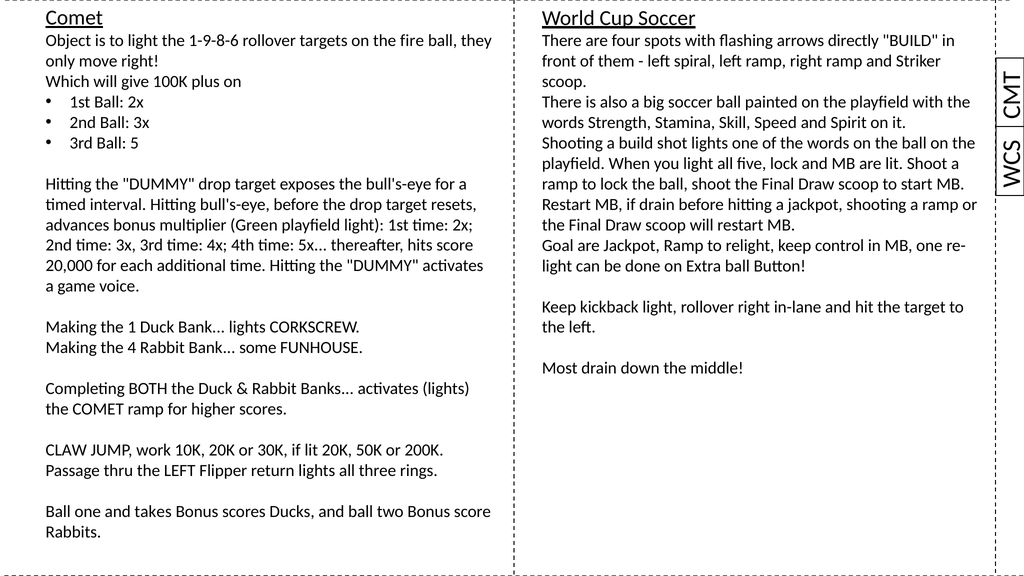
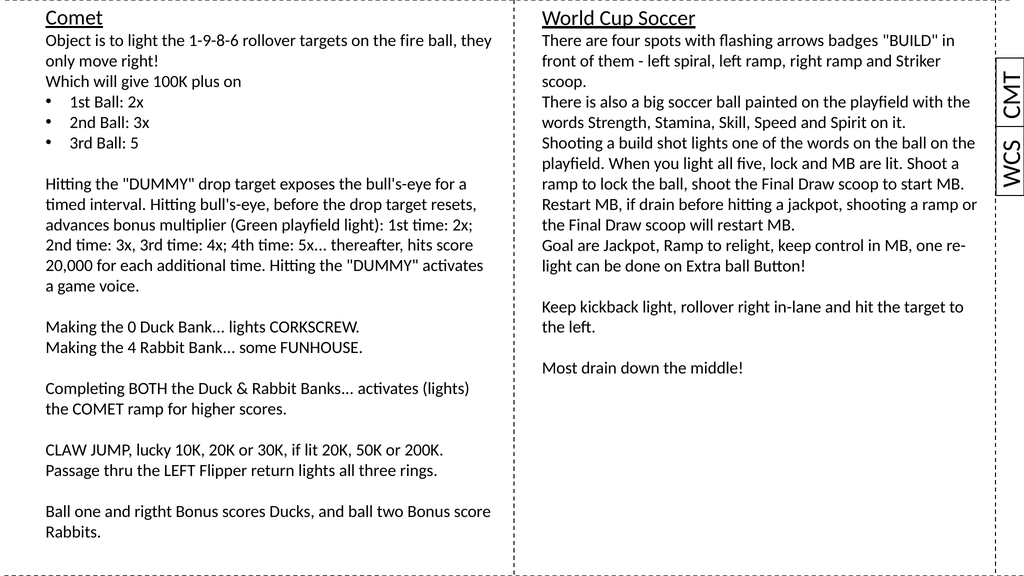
directly: directly -> badges (853, 41)
1: 1 -> 0 (132, 327)
work: work -> lucky (154, 450)
takes: takes -> rigtht (153, 511)
